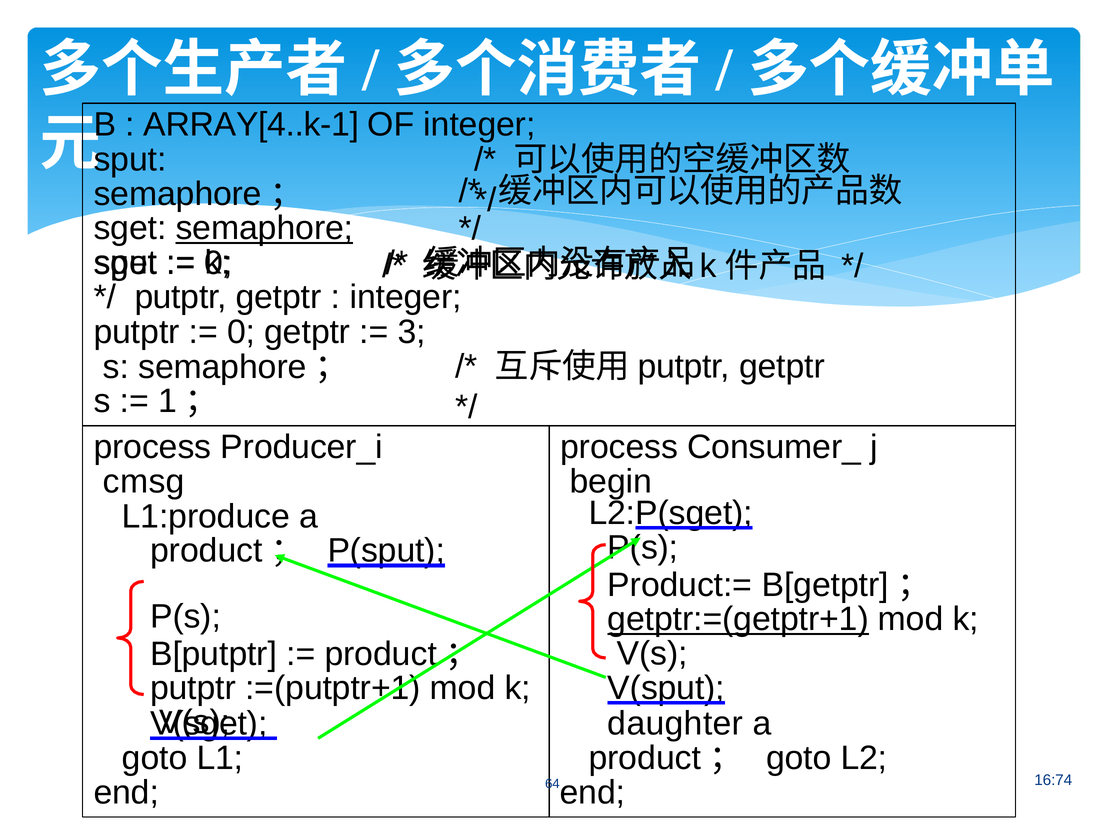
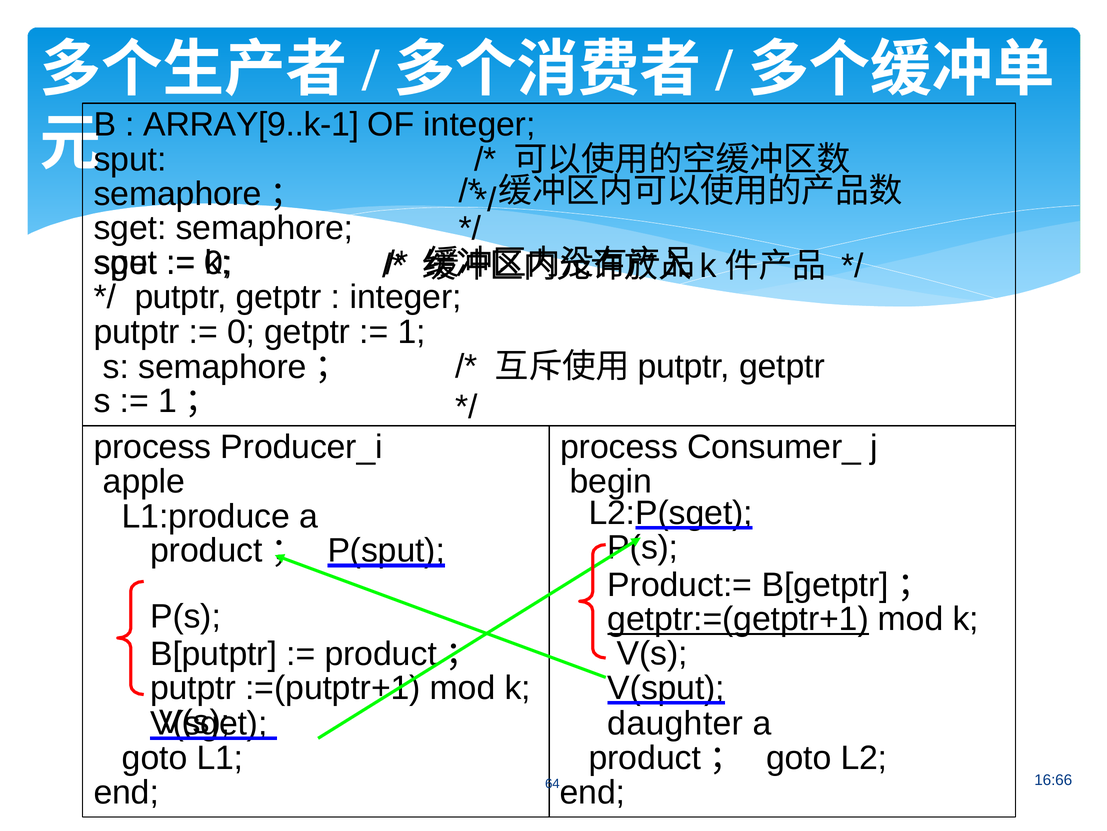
ARRAY[4..k-1: ARRAY[4..k-1 -> ARRAY[9..k-1 (251, 124)
semaphore underline: present -> none (264, 228)
3: 3 -> 1 (412, 332)
cmsg: cmsg -> apple (144, 481)
16:74: 16:74 -> 16:66 (1053, 779)
